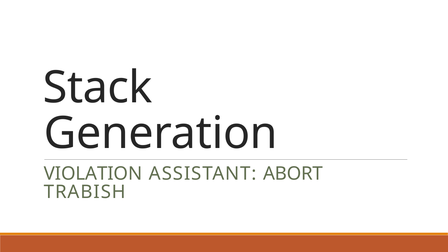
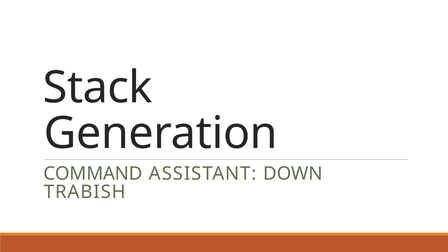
VIOLATION: VIOLATION -> COMMAND (93, 174)
ABORT: ABORT -> DOWN (293, 174)
